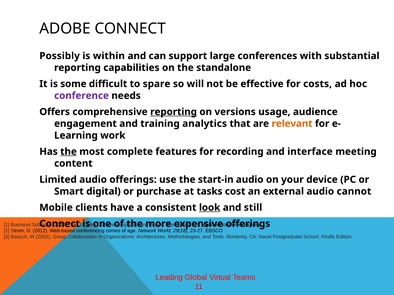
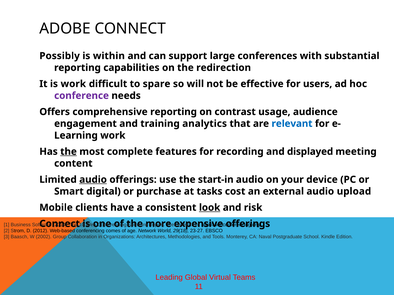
standalone: standalone -> redirection (224, 68)
is some: some -> work (73, 84)
costs: costs -> users (318, 84)
reporting underline: present -> none (174, 112)
versions: versions -> contrast (235, 112)
relevant colour: orange -> blue (292, 124)
interface: interface -> displayed (310, 152)
audio underline: none -> present (93, 180)
cannot: cannot -> upload (354, 192)
still: still -> risk (253, 208)
